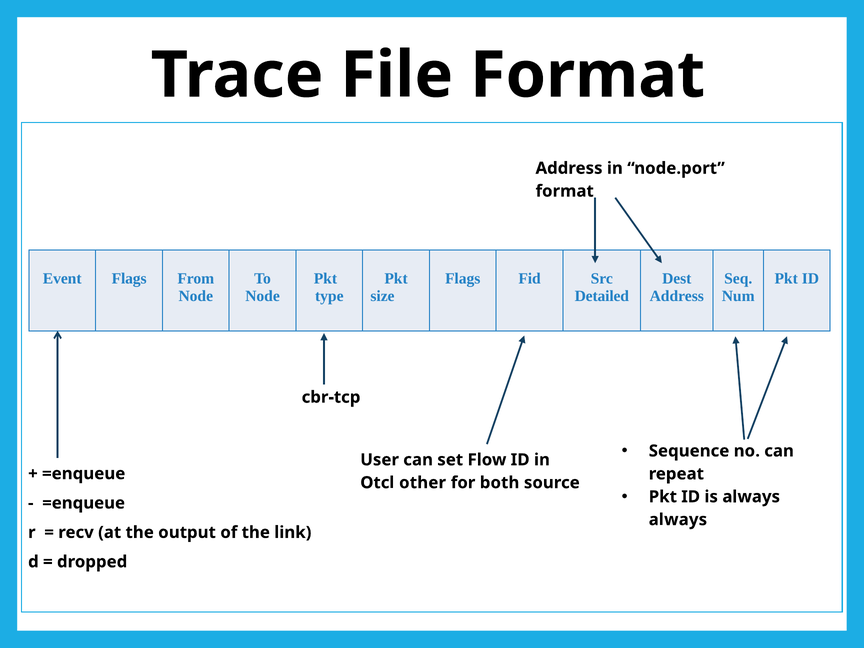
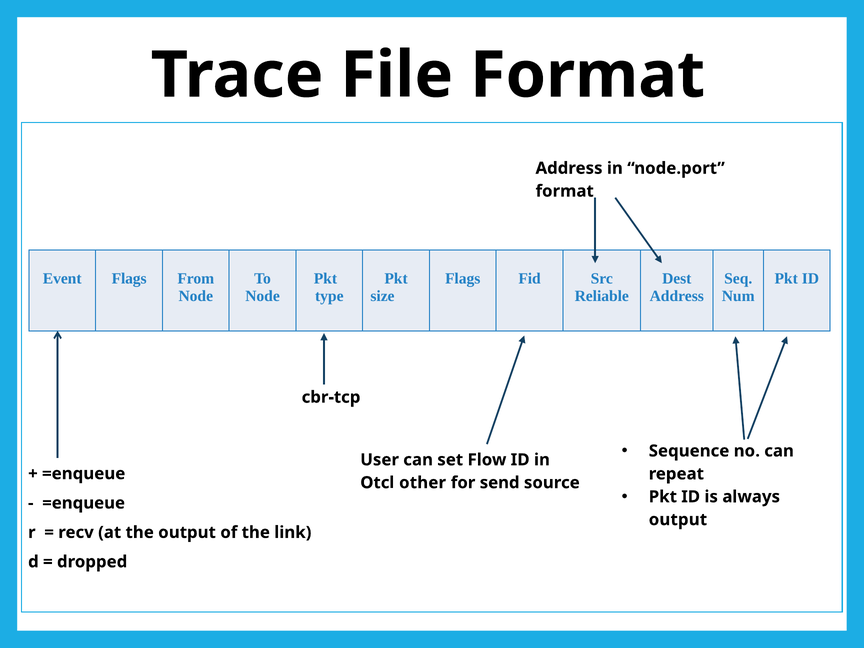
Detailed: Detailed -> Reliable (602, 296)
both: both -> send (500, 483)
always: always -> output (678, 520)
